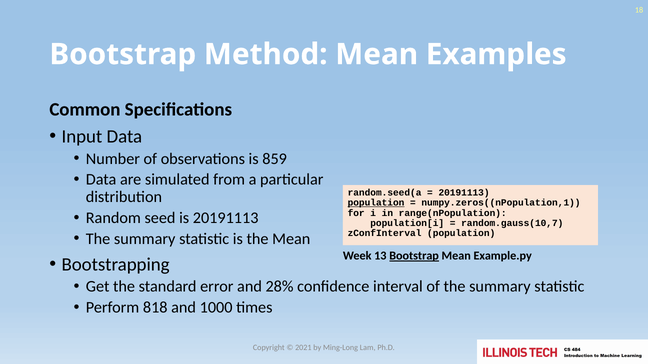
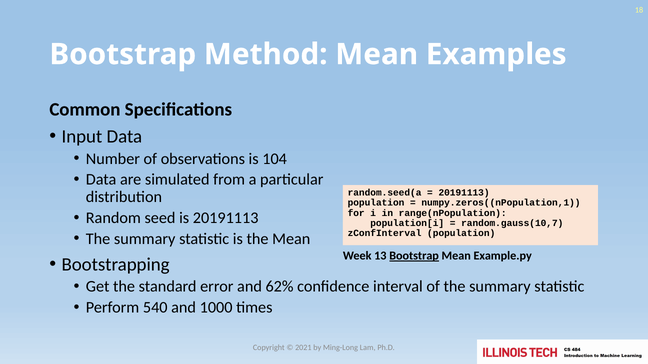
859: 859 -> 104 (275, 159)
population underline: present -> none (376, 203)
28%: 28% -> 62% (280, 287)
818: 818 -> 540 (155, 308)
